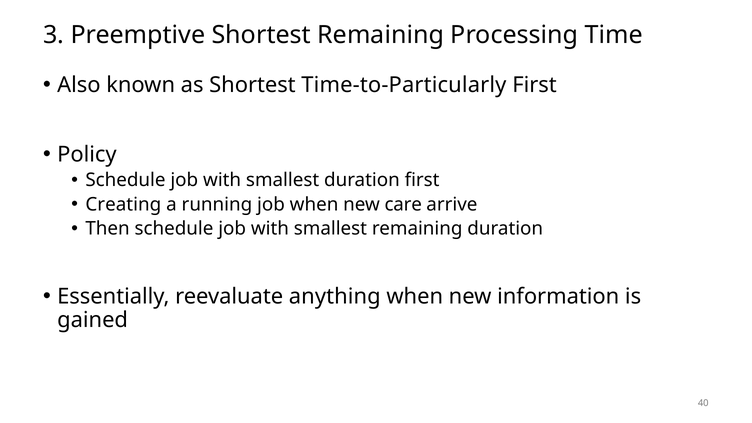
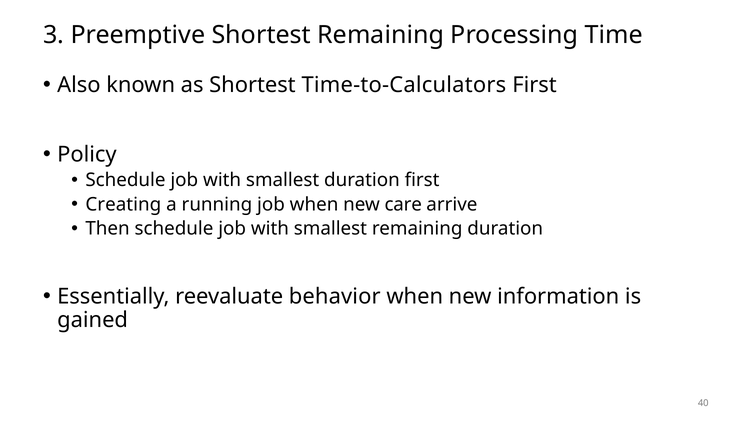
Time-to-Particularly: Time-to-Particularly -> Time-to-Calculators (404, 85)
anything: anything -> behavior (335, 296)
